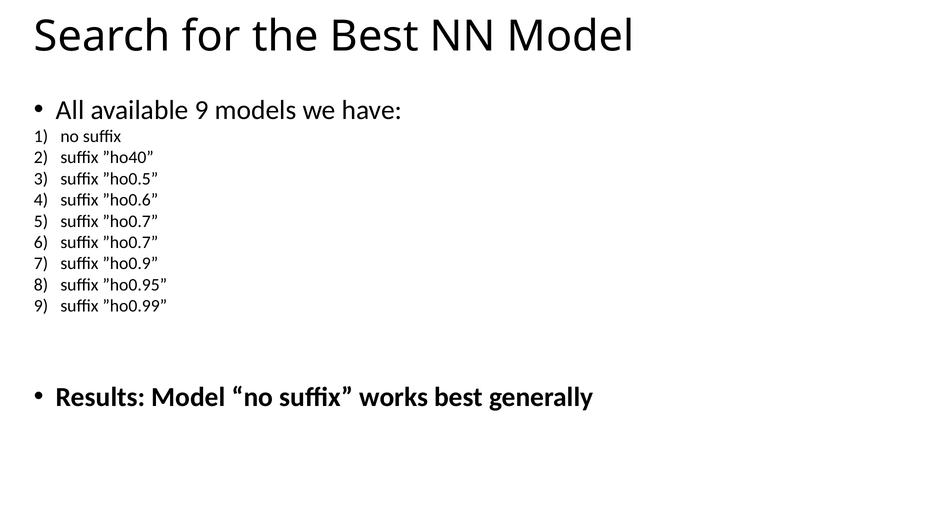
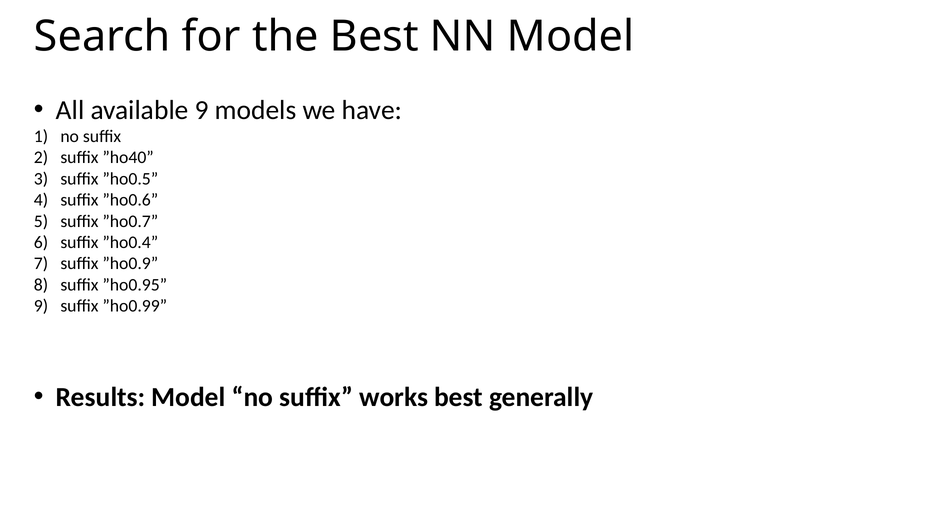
”ho0.7: ”ho0.7 -> ”ho0.4 (130, 243)
